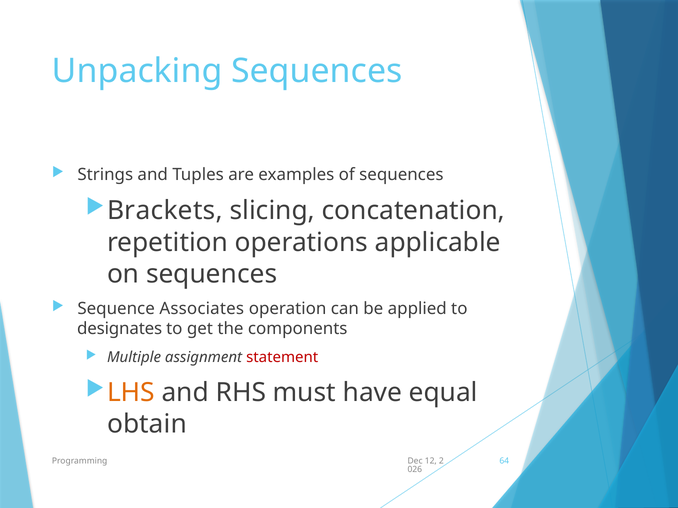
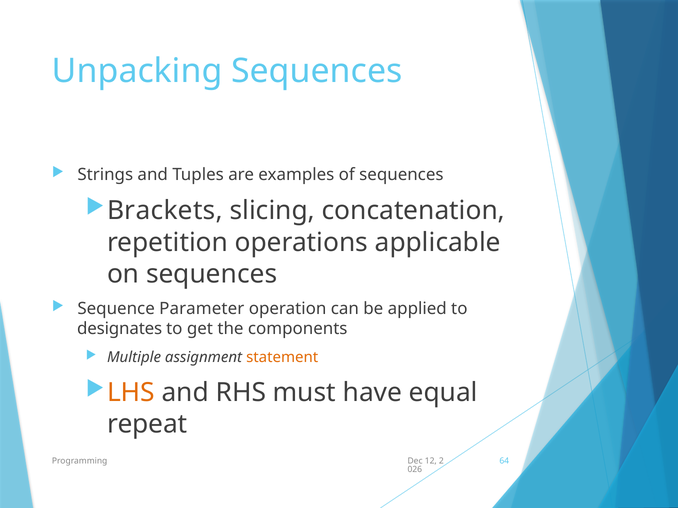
Associates: Associates -> Parameter (202, 309)
statement colour: red -> orange (282, 358)
obtain: obtain -> repeat (147, 424)
